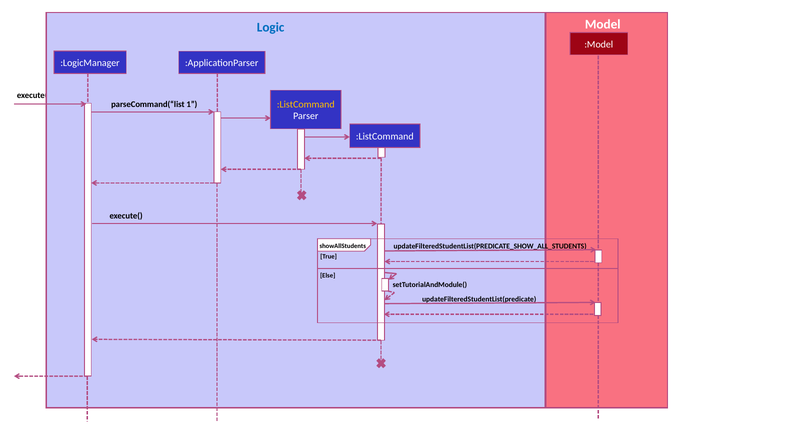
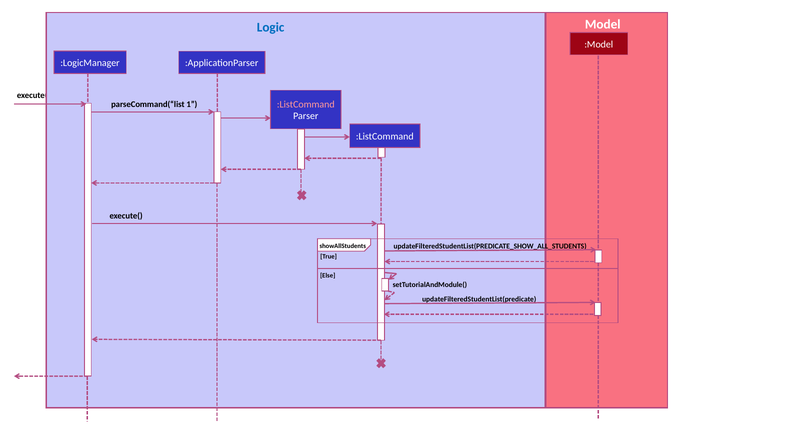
:ListCommand colour: yellow -> pink (306, 104)
